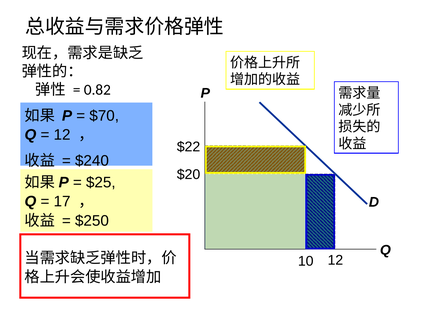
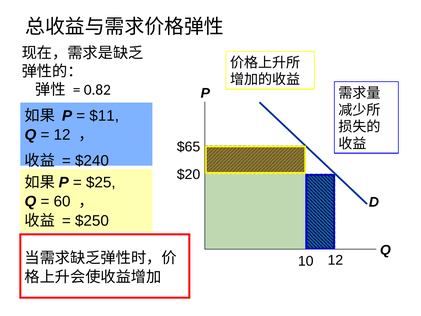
$70: $70 -> $11 (104, 116)
$22: $22 -> $65 (189, 147)
17: 17 -> 60 (62, 201)
